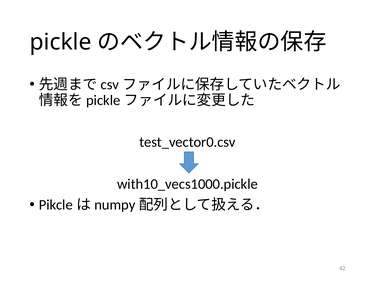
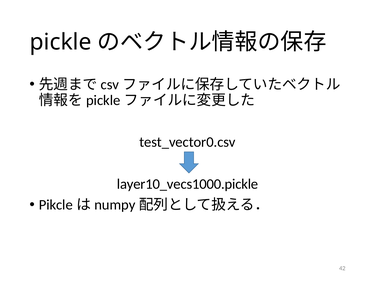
with10_vecs1000.pickle: with10_vecs1000.pickle -> layer10_vecs1000.pickle (188, 184)
